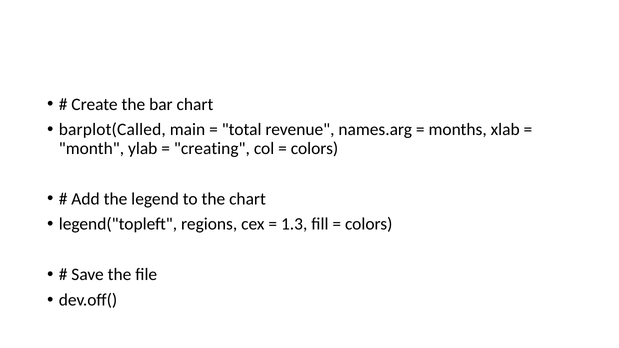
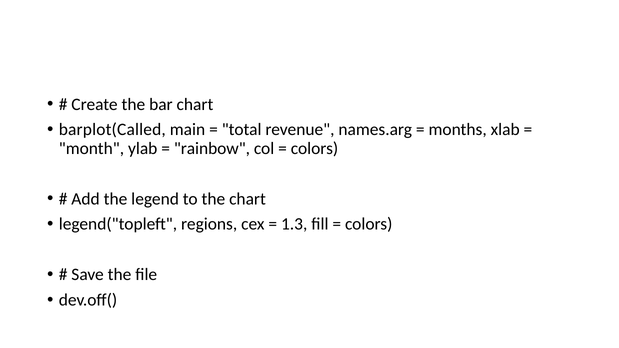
creating: creating -> rainbow (212, 148)
